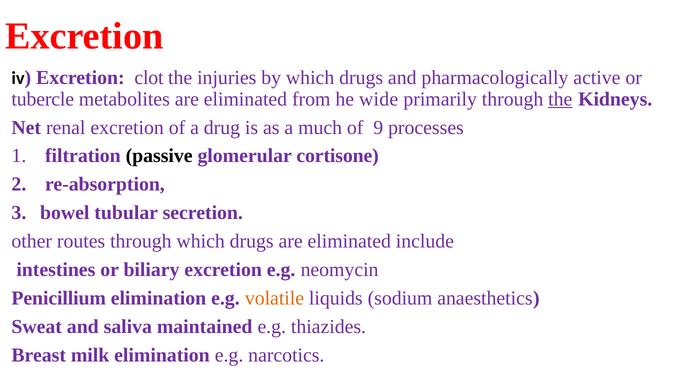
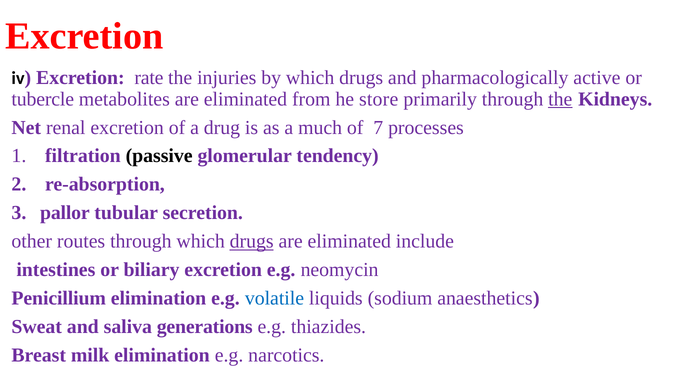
clot: clot -> rate (149, 78)
wide: wide -> store (379, 99)
9: 9 -> 7 (378, 127)
cortisone: cortisone -> tendency (338, 156)
bowel: bowel -> pallor (65, 213)
drugs underline: none -> present (252, 241)
volatile colour: orange -> blue (274, 298)
maintained: maintained -> generations (205, 327)
